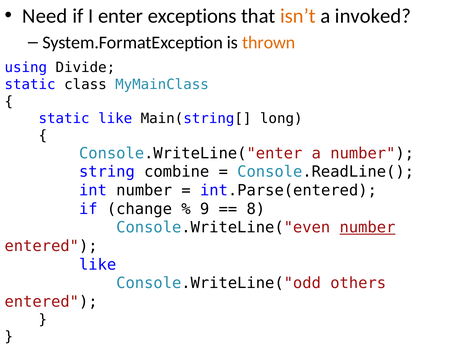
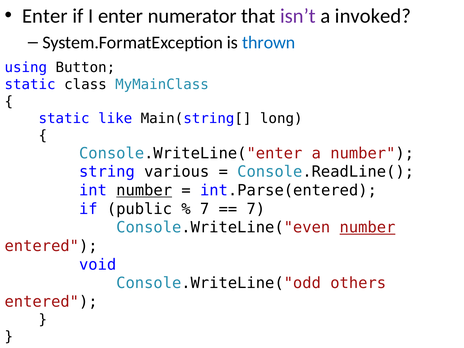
Need: Need -> Enter (45, 16)
exceptions: exceptions -> numerator (192, 16)
isn’t colour: orange -> purple (298, 16)
thrown colour: orange -> blue (269, 43)
Divide: Divide -> Button (85, 67)
combine: combine -> various (177, 172)
number underline: none -> present (144, 190)
change: change -> public (139, 209)
9: 9 -> 7 (205, 209)
8: 8 -> 7 (256, 209)
like: like -> void (98, 265)
